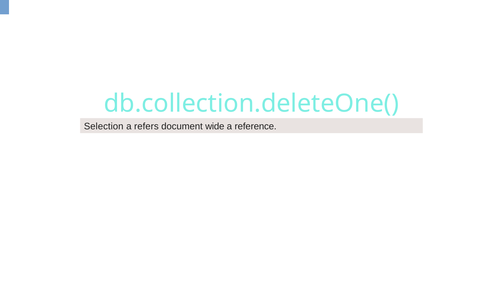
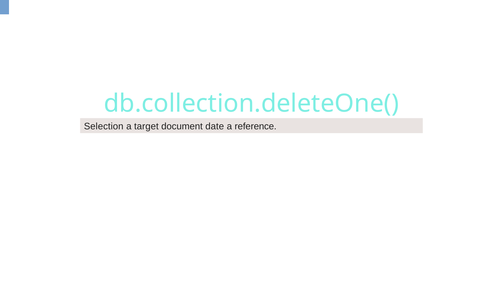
refers: refers -> target (146, 126)
wide: wide -> date (215, 126)
